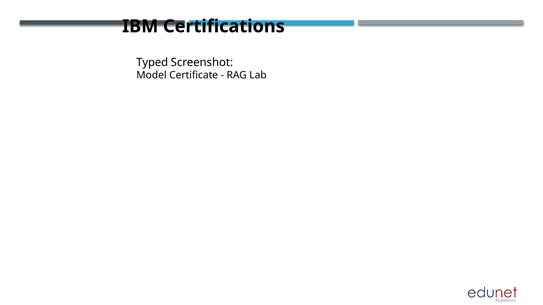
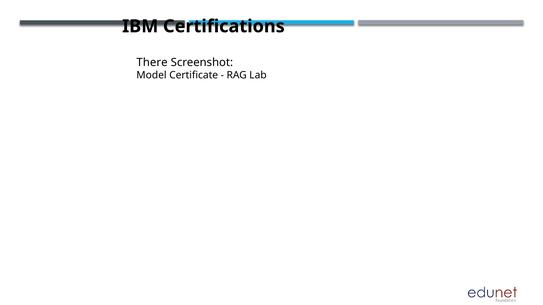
Typed: Typed -> There (152, 63)
